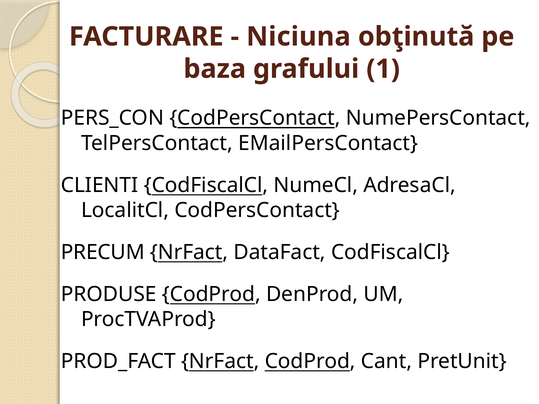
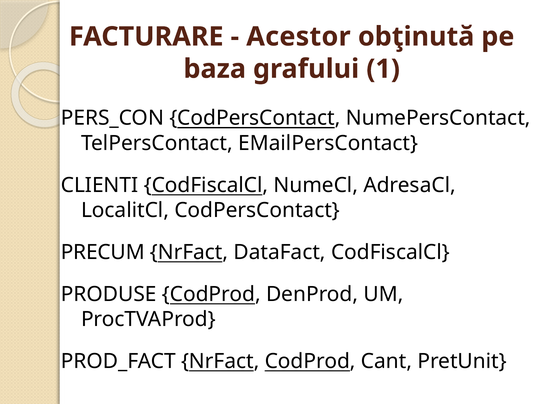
Niciuna: Niciuna -> Acestor (298, 37)
